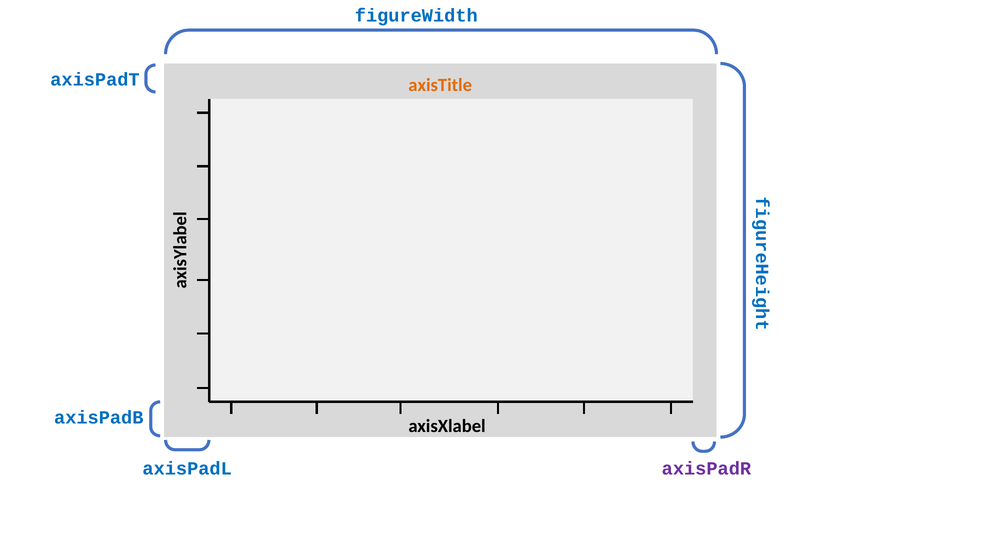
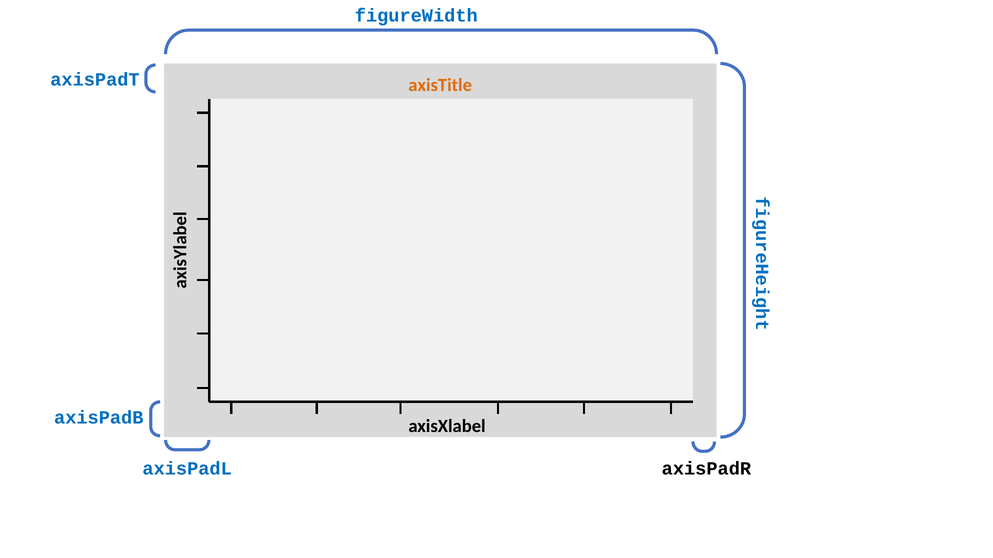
axisPadR colour: purple -> black (706, 469)
